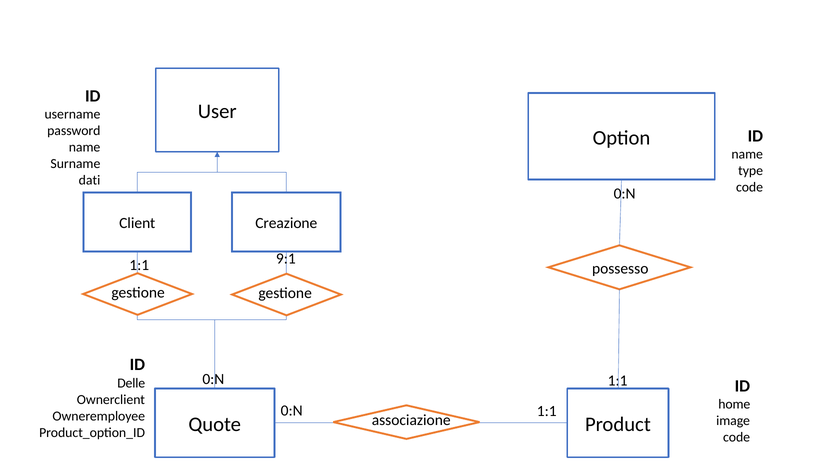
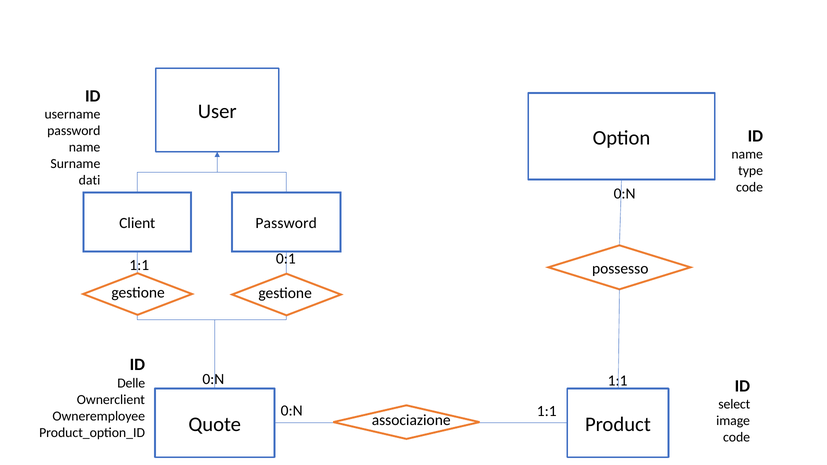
Client Creazione: Creazione -> Password (286, 223)
9:1: 9:1 -> 0:1 (286, 259)
home: home -> select (734, 404)
